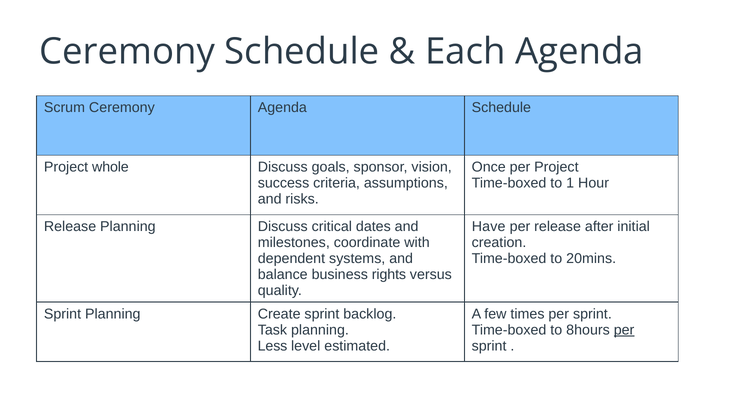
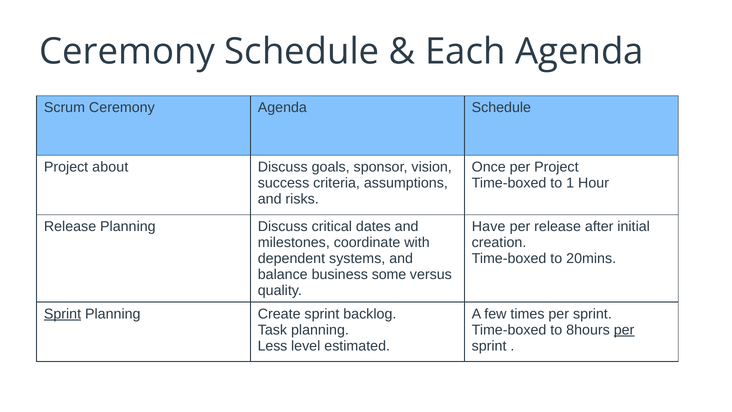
whole: whole -> about (110, 167)
rights: rights -> some (389, 274)
Sprint underline: none -> present (63, 314)
